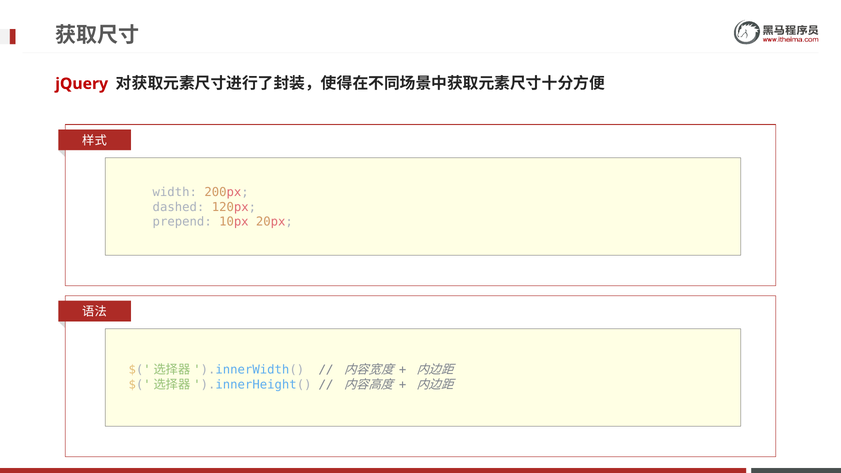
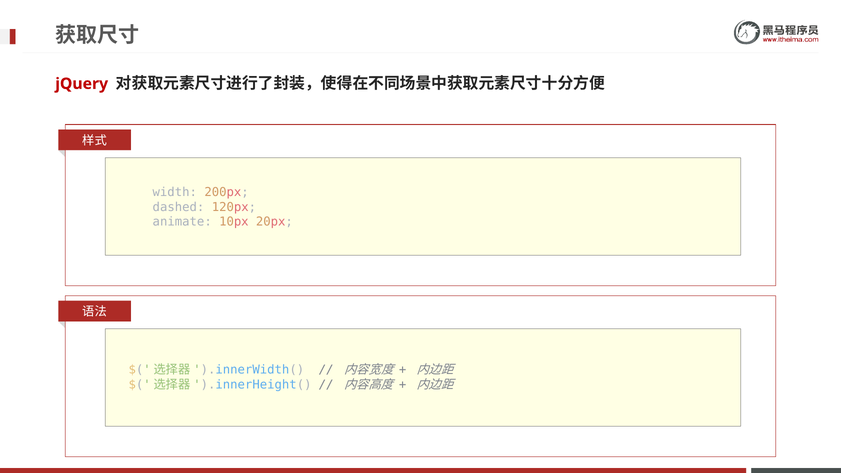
prepend: prepend -> animate (182, 222)
